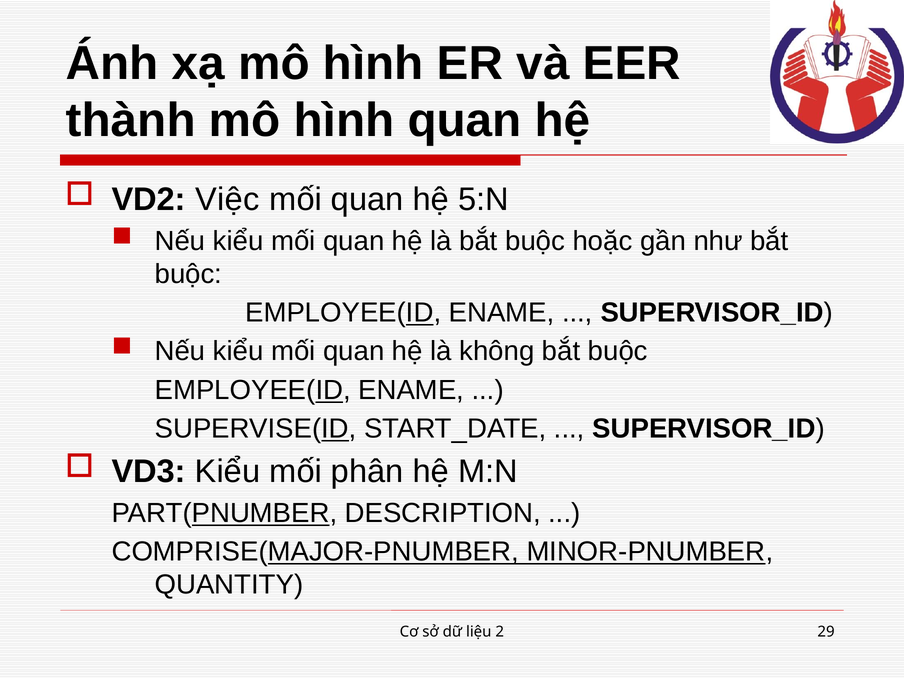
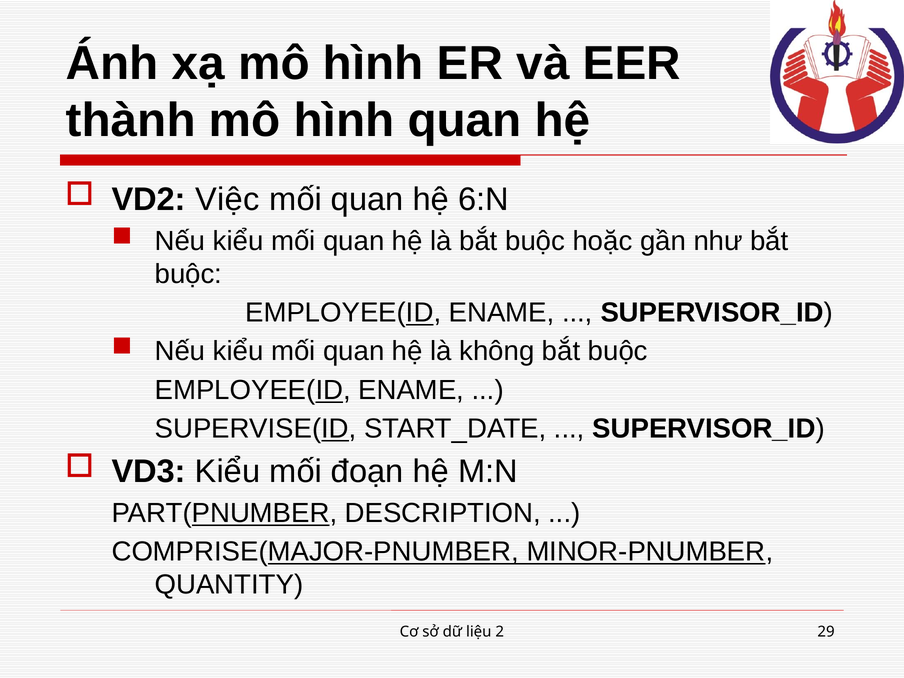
5:N: 5:N -> 6:N (483, 200)
phân: phân -> đoạn (367, 472)
